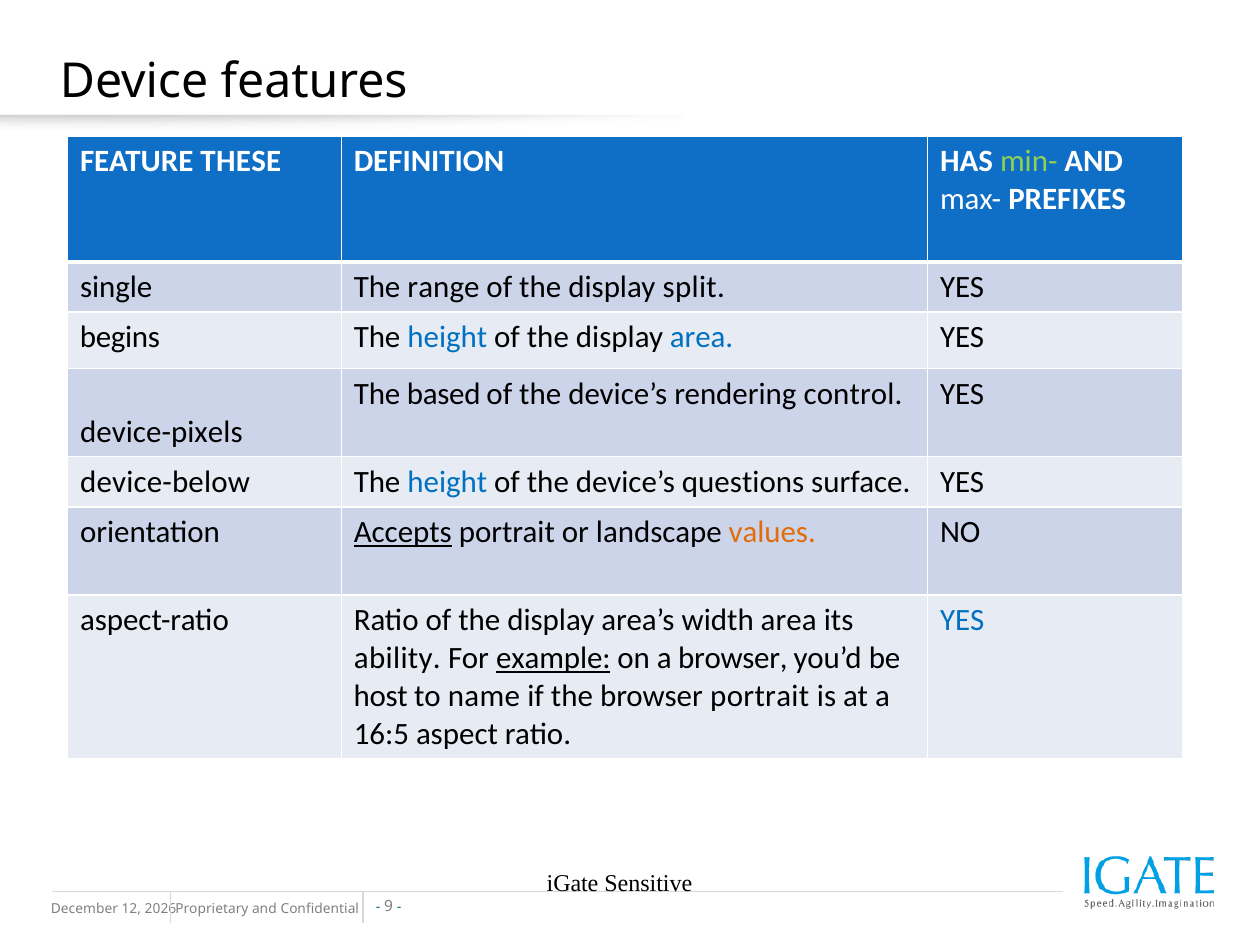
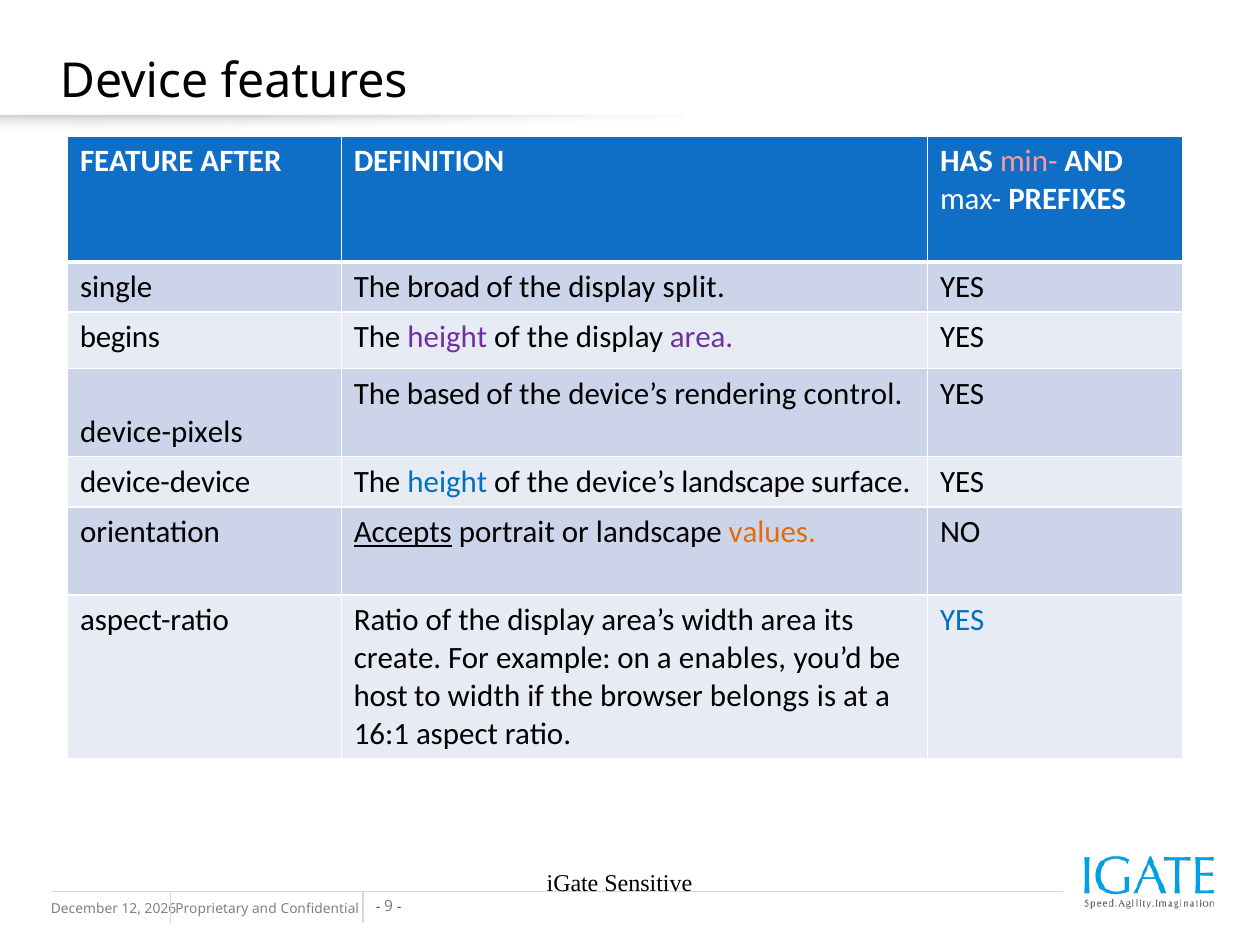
THESE: THESE -> AFTER (241, 162)
min- colour: light green -> pink (1029, 162)
range: range -> broad (444, 287)
height colour: blue -> purple (447, 338)
area colour: blue -> purple (702, 338)
device-below: device-below -> device-device (165, 482)
device’s questions: questions -> landscape (743, 482)
ability: ability -> create (398, 658)
example underline: present -> none (553, 658)
a browser: browser -> enables (733, 658)
to name: name -> width (484, 696)
browser portrait: portrait -> belongs (760, 696)
16:5: 16:5 -> 16:1 (381, 734)
